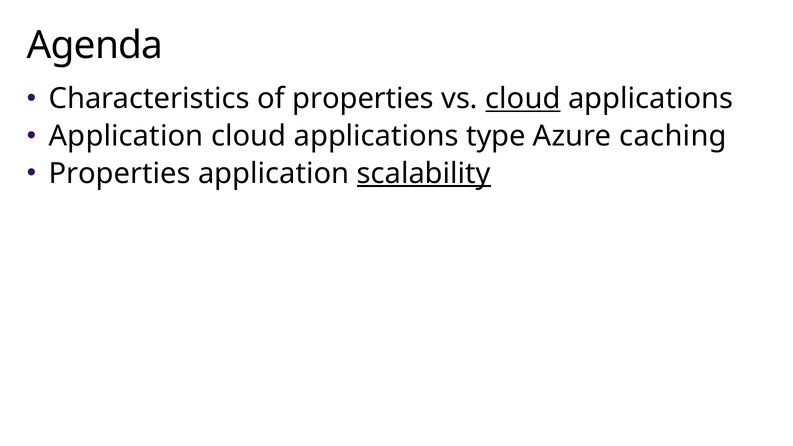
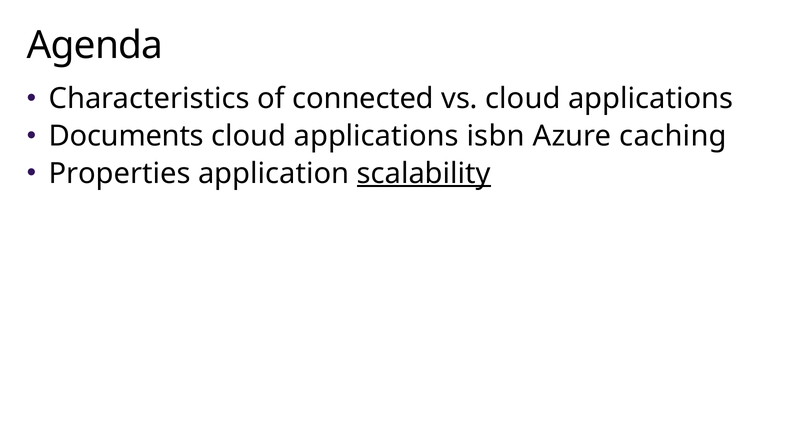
of properties: properties -> connected (363, 99)
cloud underline: present -> none (523, 99)
Application: Application -> Documents (126, 136)
type: type -> isbn (496, 136)
